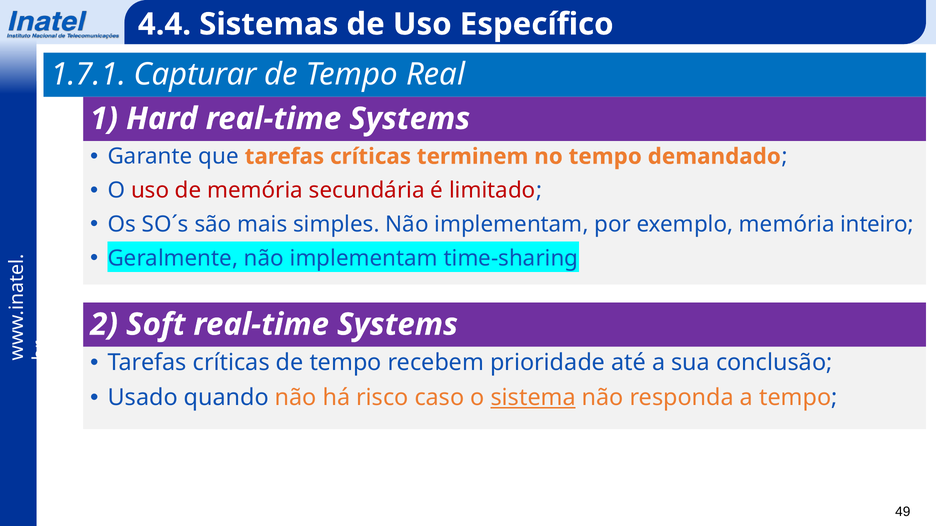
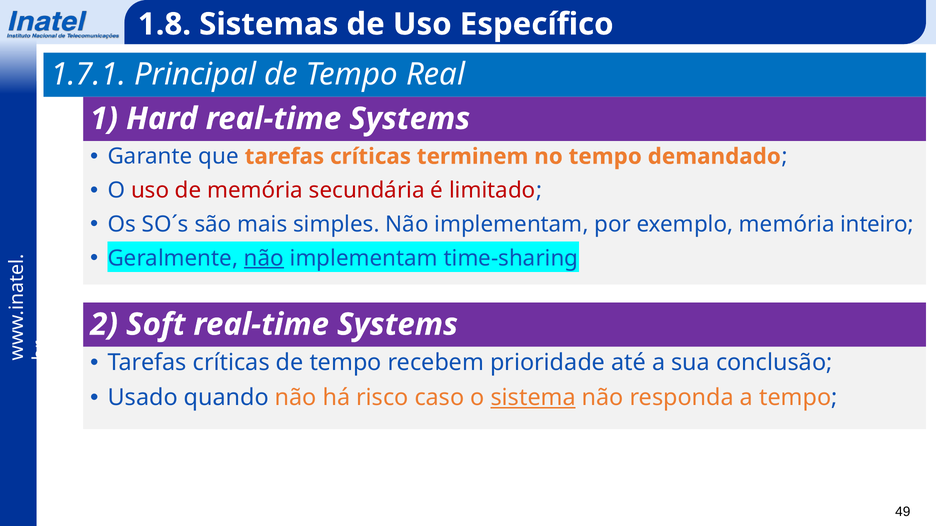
4.4: 4.4 -> 1.8 (164, 24)
Capturar: Capturar -> Principal (195, 75)
não underline: none -> present (264, 259)
